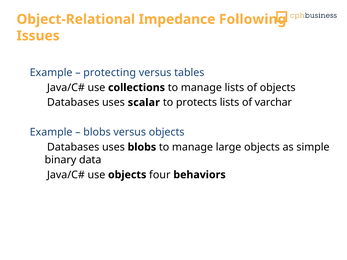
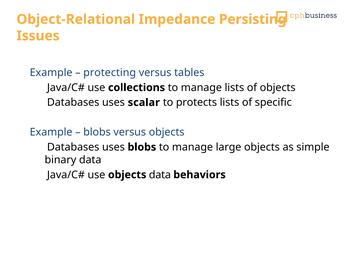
Following: Following -> Persisting (253, 19)
varchar: varchar -> specific (273, 103)
objects four: four -> data (160, 175)
